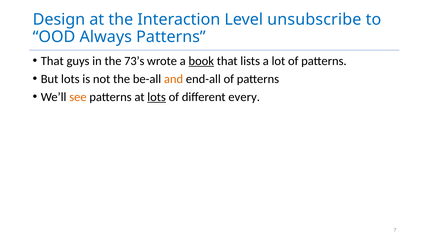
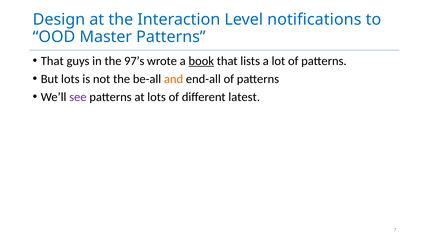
unsubscribe: unsubscribe -> notifications (314, 19)
Always: Always -> Master (106, 37)
73’s: 73’s -> 97’s (134, 61)
see colour: orange -> purple (78, 97)
lots underline: present -> none (157, 97)
every: every -> latest (244, 97)
